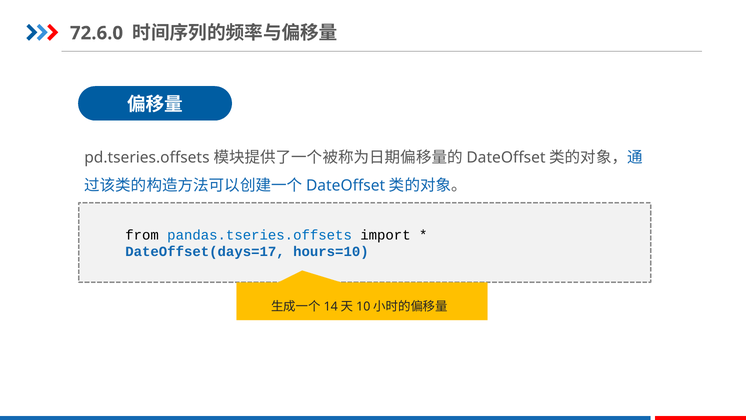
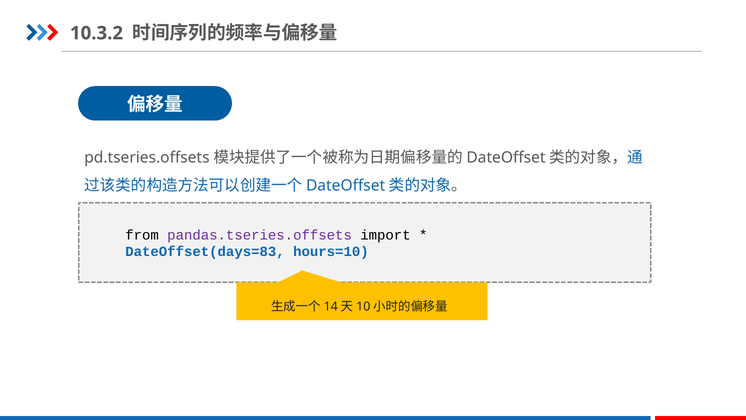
72.6.0: 72.6.0 -> 10.3.2 (97, 33)
pandas.tseries.offsets colour: blue -> purple (260, 235)
DateOffset(days=17: DateOffset(days=17 -> DateOffset(days=83 (205, 252)
